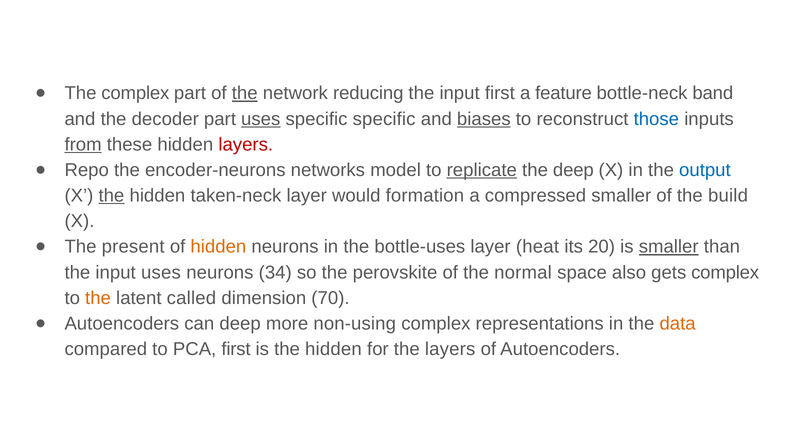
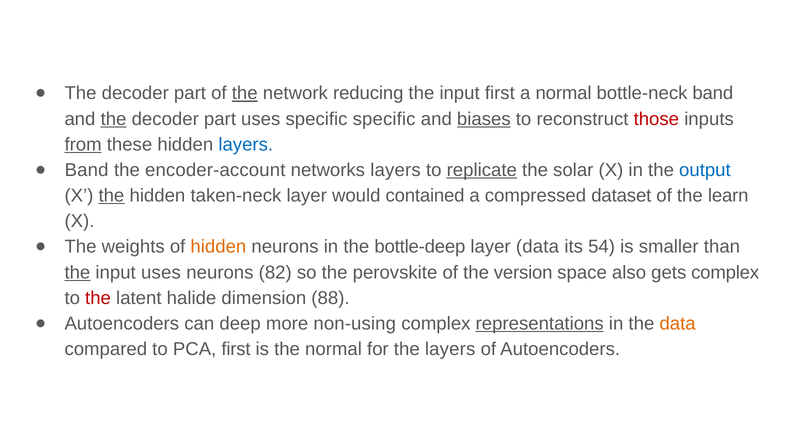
complex: complex -> decoder (135, 93)
a feature: feature -> normal (564, 93)
the underline: none -> present (114, 119)
uses underline: present -> none (261, 119)
those colour: blue -> red (656, 119)
layers colour: red -> blue (246, 145)
Repo: Repo -> Band (87, 170)
encoder-neurons: encoder-neurons -> encoder-account (215, 170)
networks model: model -> layers (395, 170)
the deep: deep -> solar (573, 170)
formation: formation -> contained (425, 196)
compressed smaller: smaller -> dataset (621, 196)
build: build -> learn (728, 196)
present: present -> weights (133, 247)
bottle-uses: bottle-uses -> bottle-deep (420, 247)
layer heat: heat -> data (538, 247)
20: 20 -> 54 (602, 247)
smaller underline: present -> none (669, 247)
the underline: none -> present (77, 272)
34: 34 -> 82 (275, 272)
normal: normal -> version (523, 272)
the colour: orange -> red (98, 298)
called: called -> halide (192, 298)
70: 70 -> 88 (330, 298)
representations underline: none -> present (540, 324)
is the hidden: hidden -> normal (333, 349)
